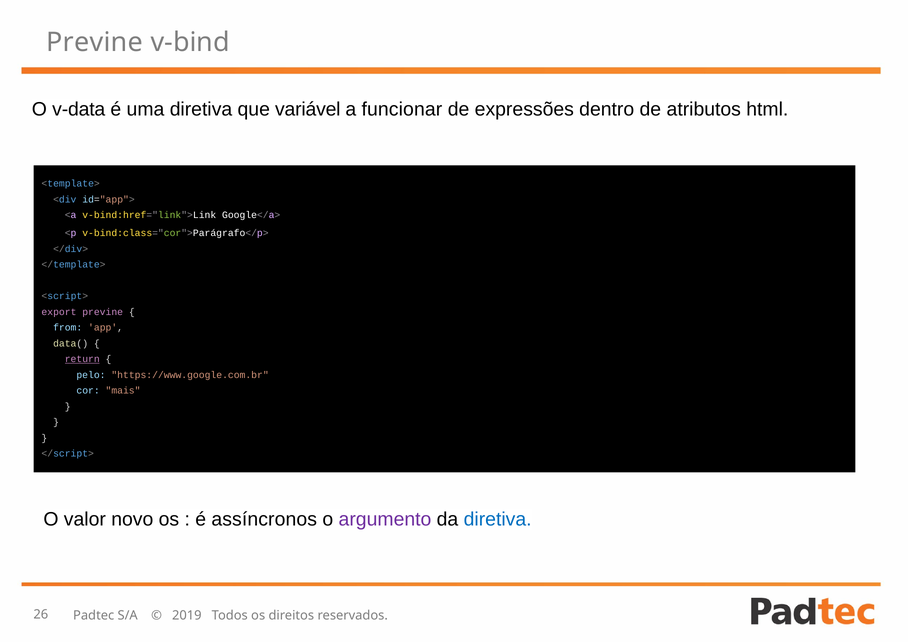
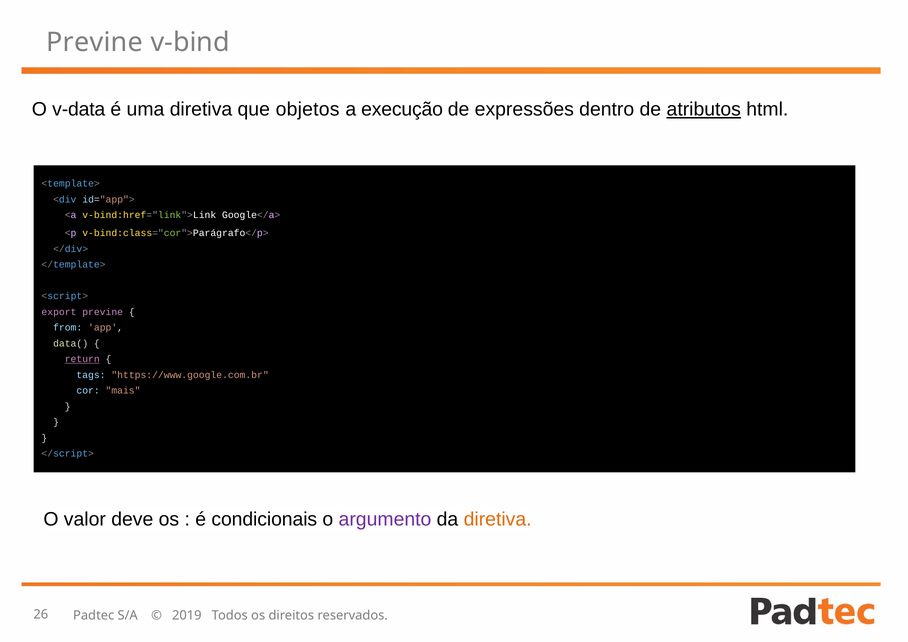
variável: variável -> objetos (308, 109)
funcionar: funcionar -> execução (402, 109)
atributos underline: none -> present (704, 109)
pelo: pelo -> tags (91, 375)
novo: novo -> deve (132, 520)
assíncronos: assíncronos -> condicionais (264, 520)
diretiva colour: blue -> orange (498, 520)
